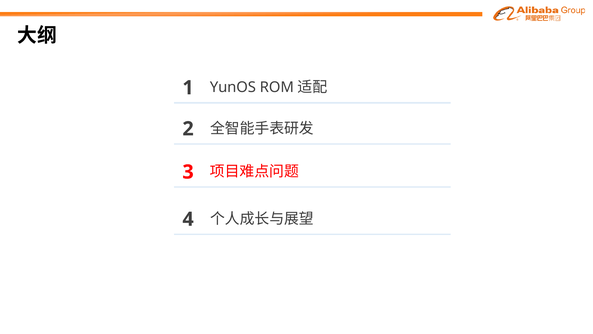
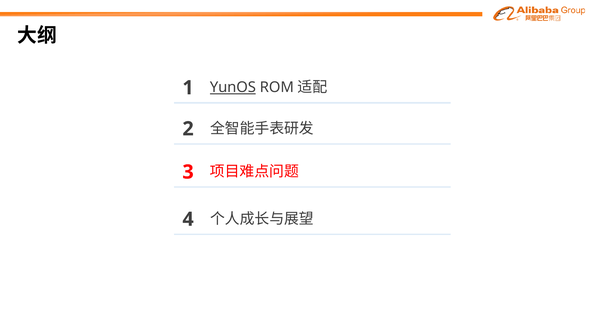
YunOS underline: none -> present (233, 87)
